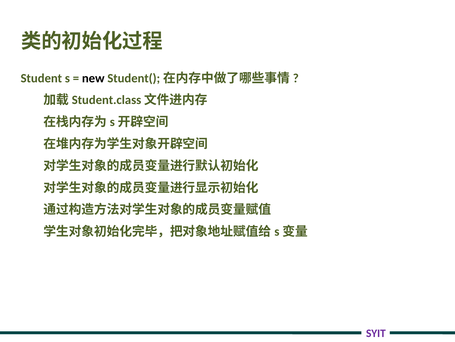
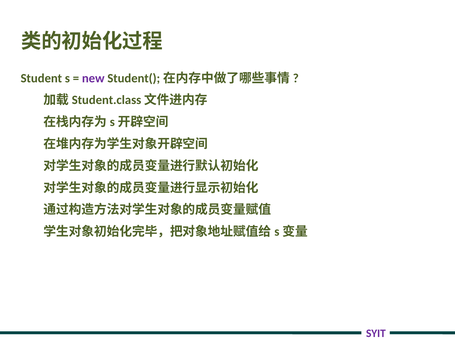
new colour: black -> purple (93, 78)
